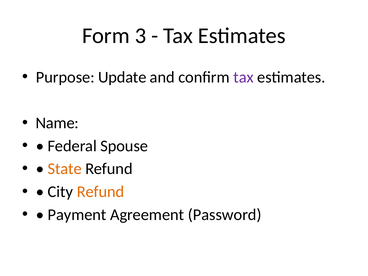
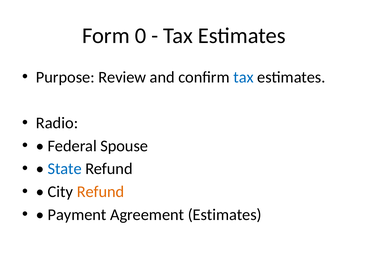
3: 3 -> 0 (141, 36)
Update: Update -> Review (122, 77)
tax colour: purple -> blue (244, 77)
Name: Name -> Radio (57, 123)
State colour: orange -> blue (65, 169)
Agreement Password: Password -> Estimates (225, 215)
